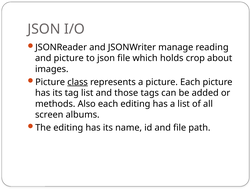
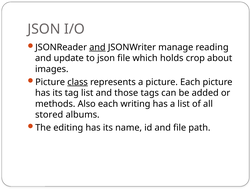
and underline: none -> present (97, 47)
and picture: picture -> update (69, 58)
each editing: editing -> writing (135, 103)
screen: screen -> stored (49, 114)
